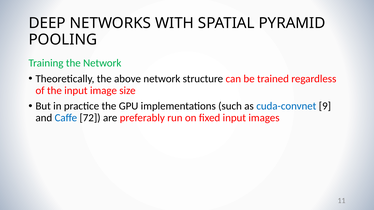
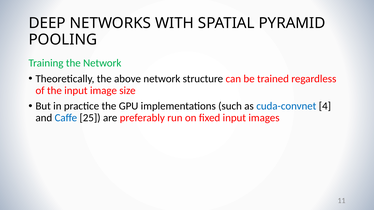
9: 9 -> 4 (325, 106)
72: 72 -> 25 (90, 118)
